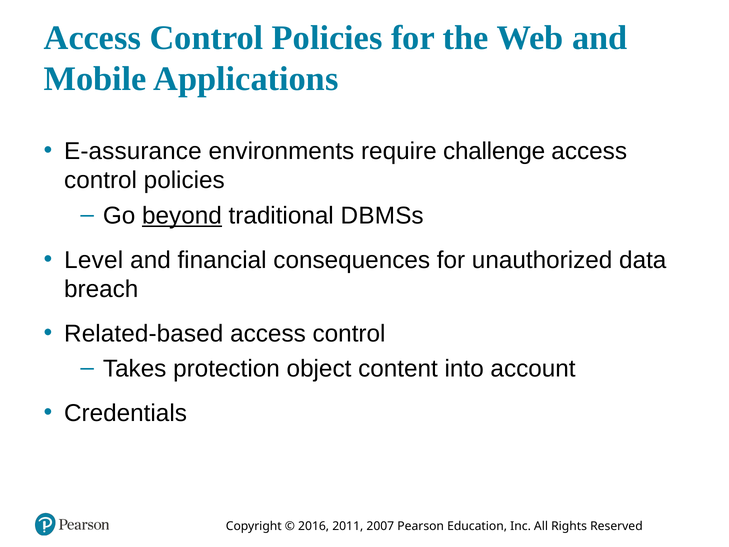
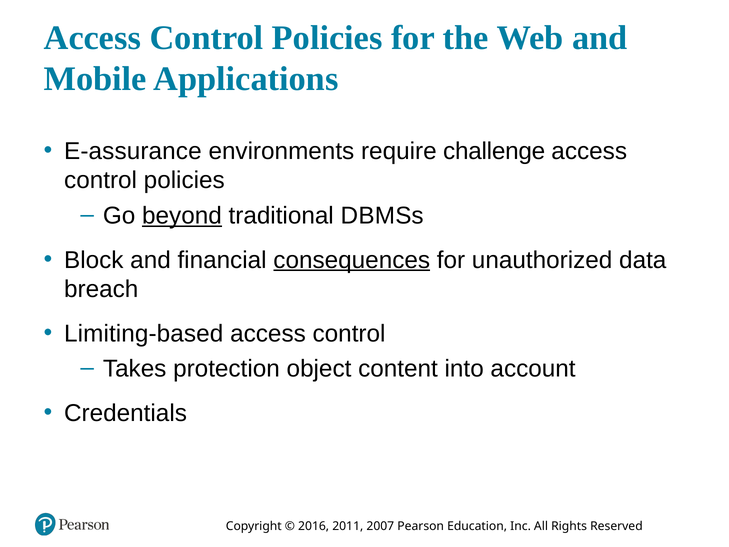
Level: Level -> Block (94, 260)
consequences underline: none -> present (352, 260)
Related-based: Related-based -> Limiting-based (144, 333)
